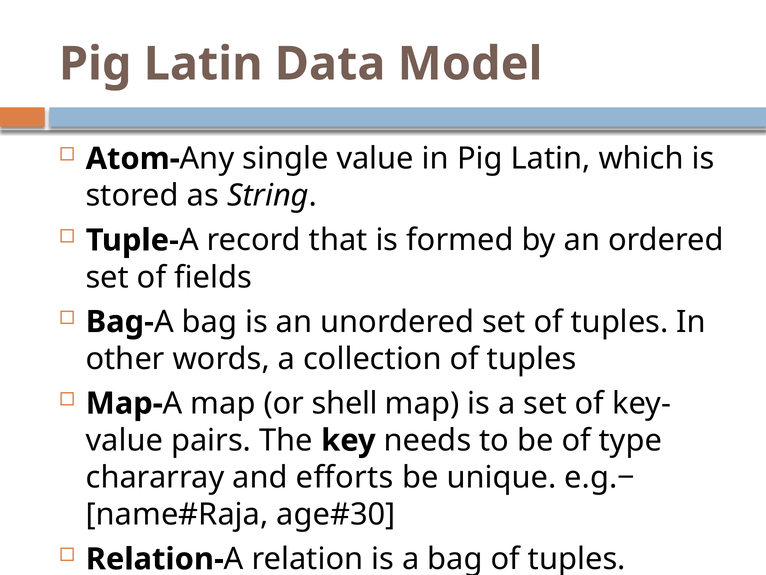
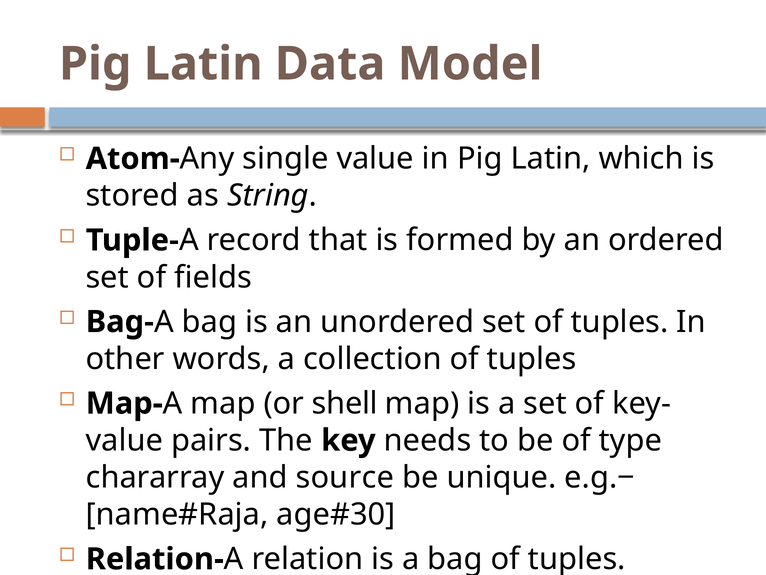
efforts: efforts -> source (345, 477)
